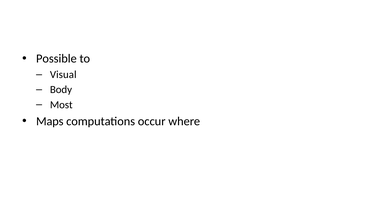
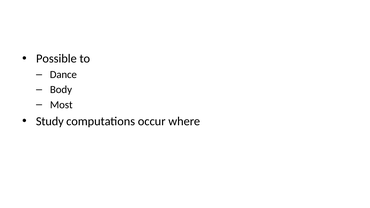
Visual: Visual -> Dance (63, 75)
Maps: Maps -> Study (50, 121)
